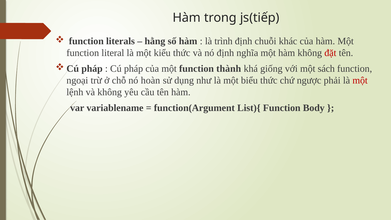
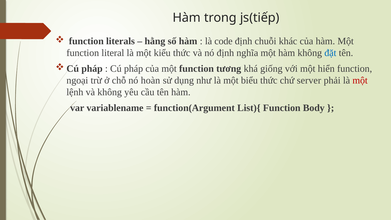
trình: trình -> code (224, 41)
đặt colour: red -> blue (330, 53)
thành: thành -> tương (229, 69)
sách: sách -> hiển (326, 69)
ngược: ngược -> server (309, 80)
